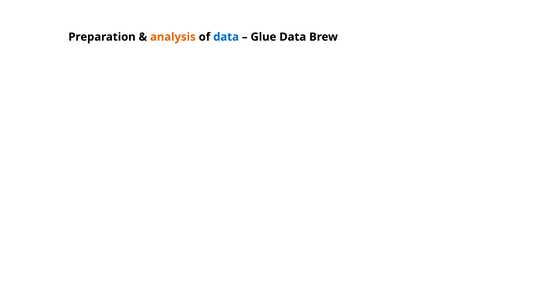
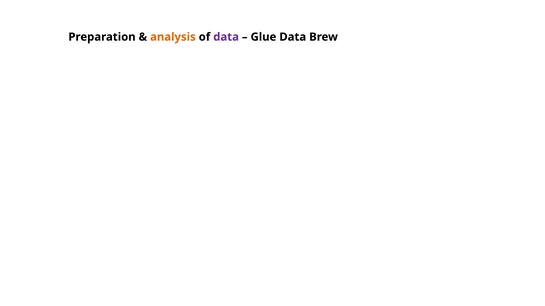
data colour: blue -> purple (226, 37)
